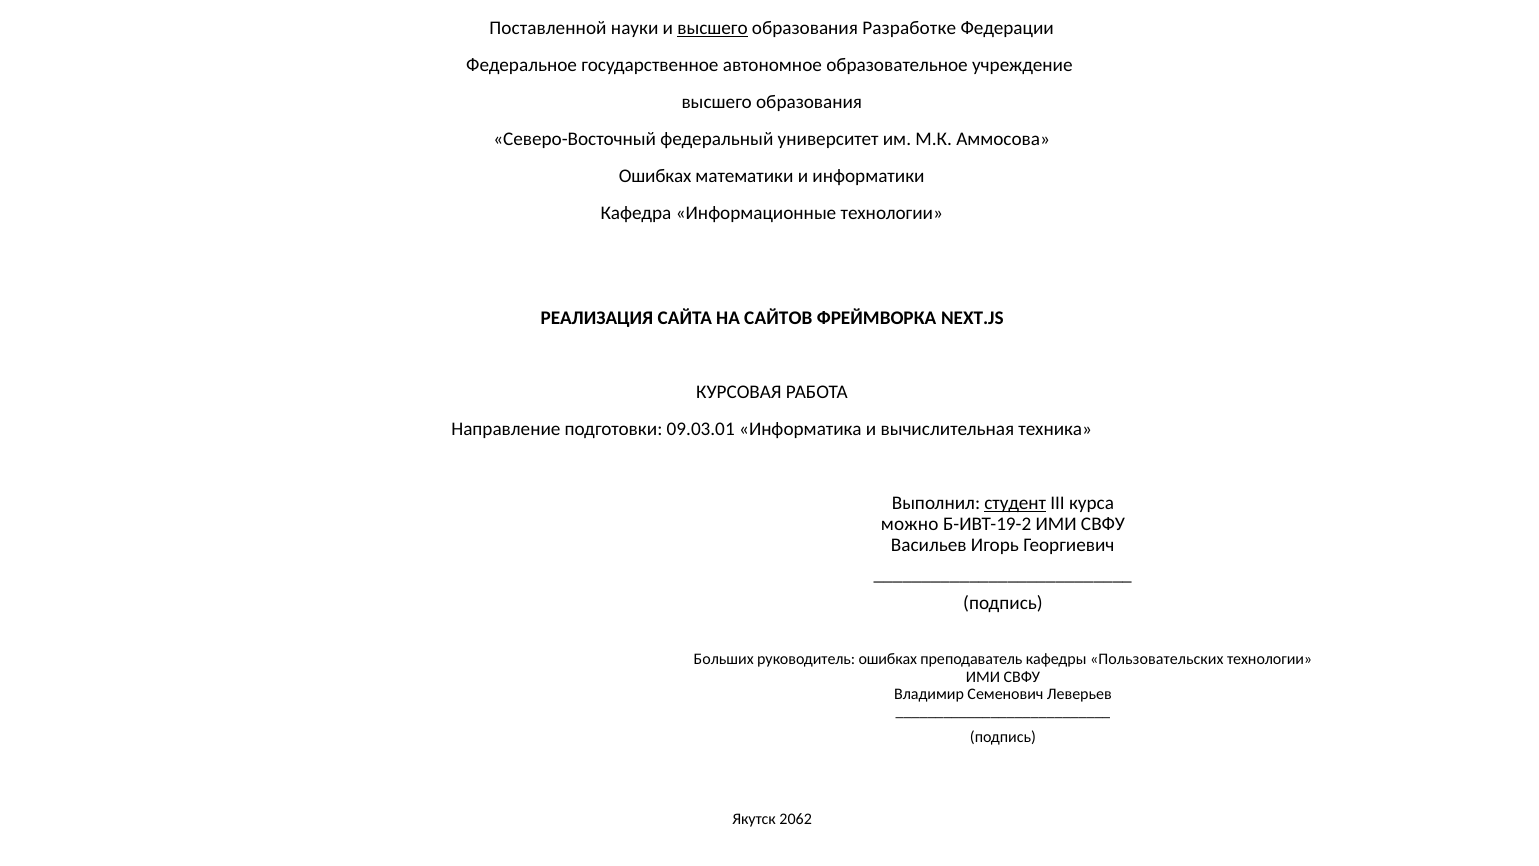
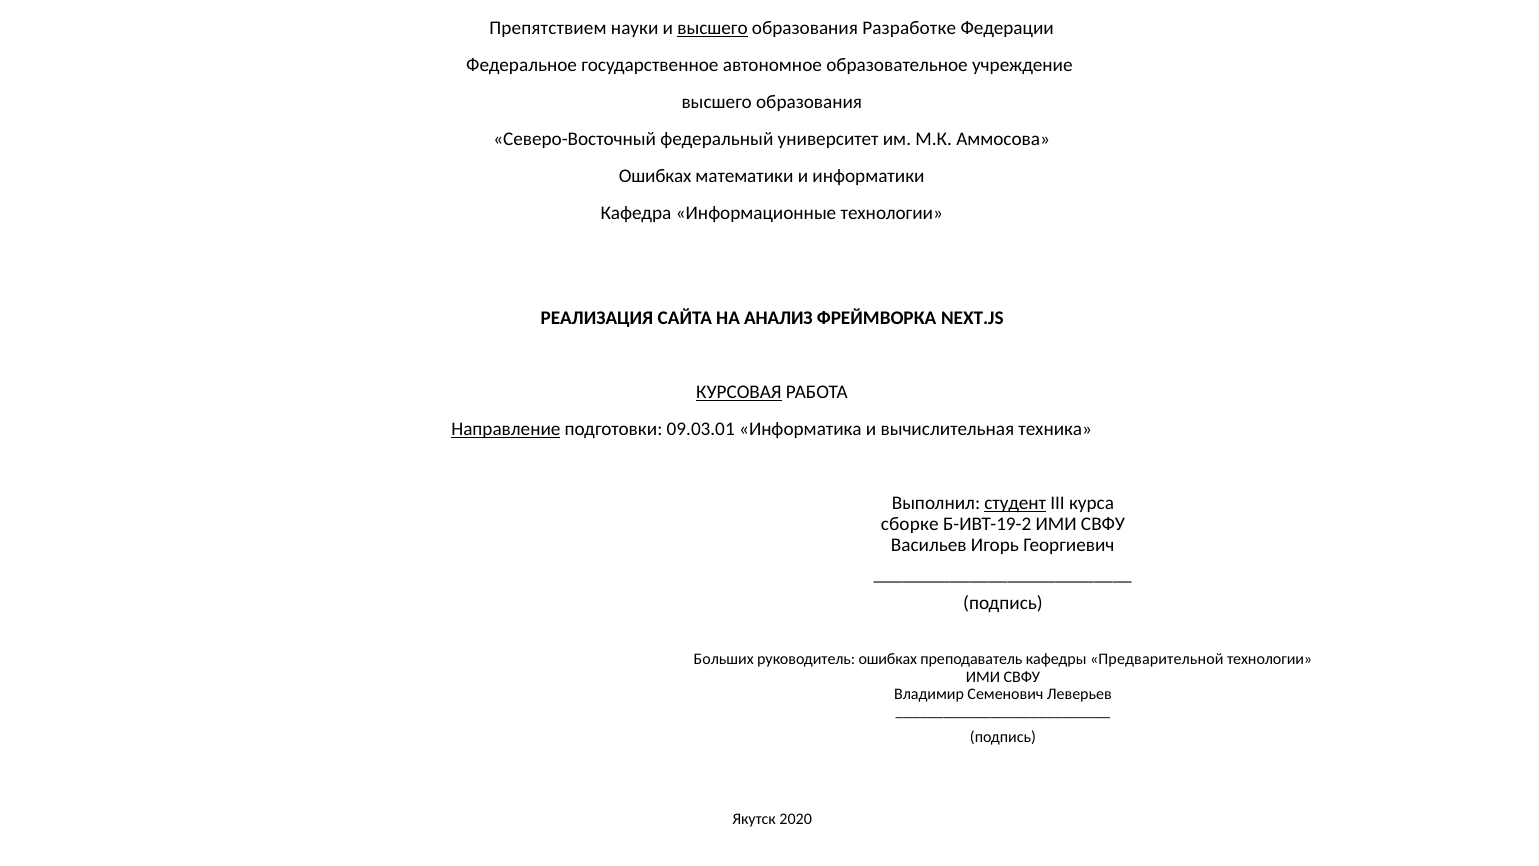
Поставленной: Поставленной -> Препятствием (548, 29)
САЙТОВ: САЙТОВ -> АНАЛИЗ (778, 318)
КУРСОВАЯ underline: none -> present (739, 392)
Направление underline: none -> present (506, 429)
можно: можно -> сборке (910, 524)
Пользовательских: Пользовательских -> Предварительной (1157, 659)
2062: 2062 -> 2020 (796, 818)
